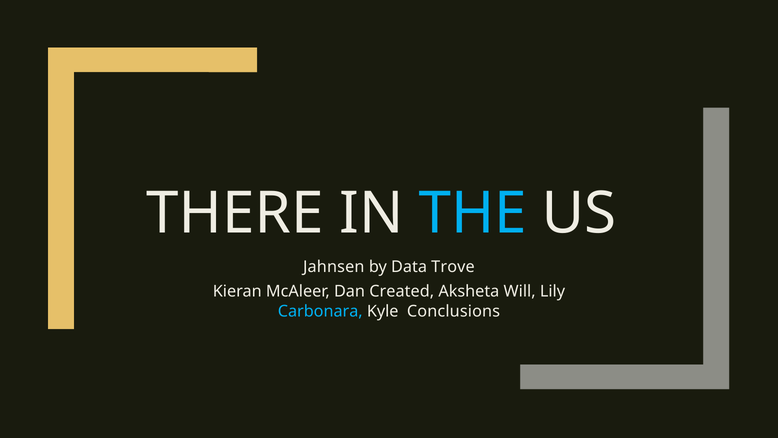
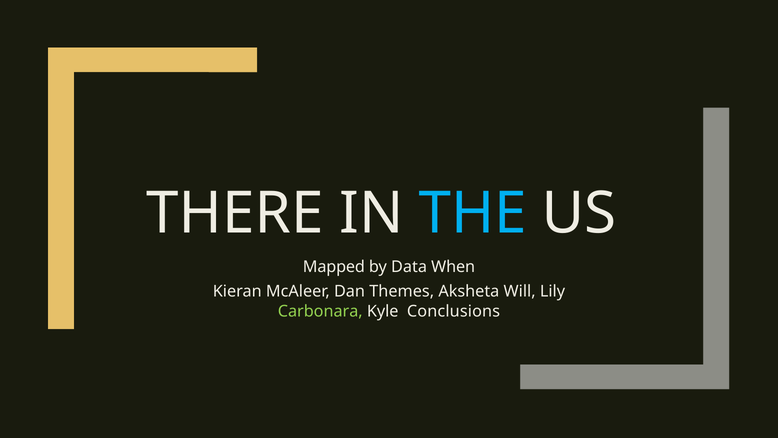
Jahnsen: Jahnsen -> Mapped (334, 267)
Trove: Trove -> When (453, 267)
Created: Created -> Themes (402, 291)
Carbonara colour: light blue -> light green (320, 311)
